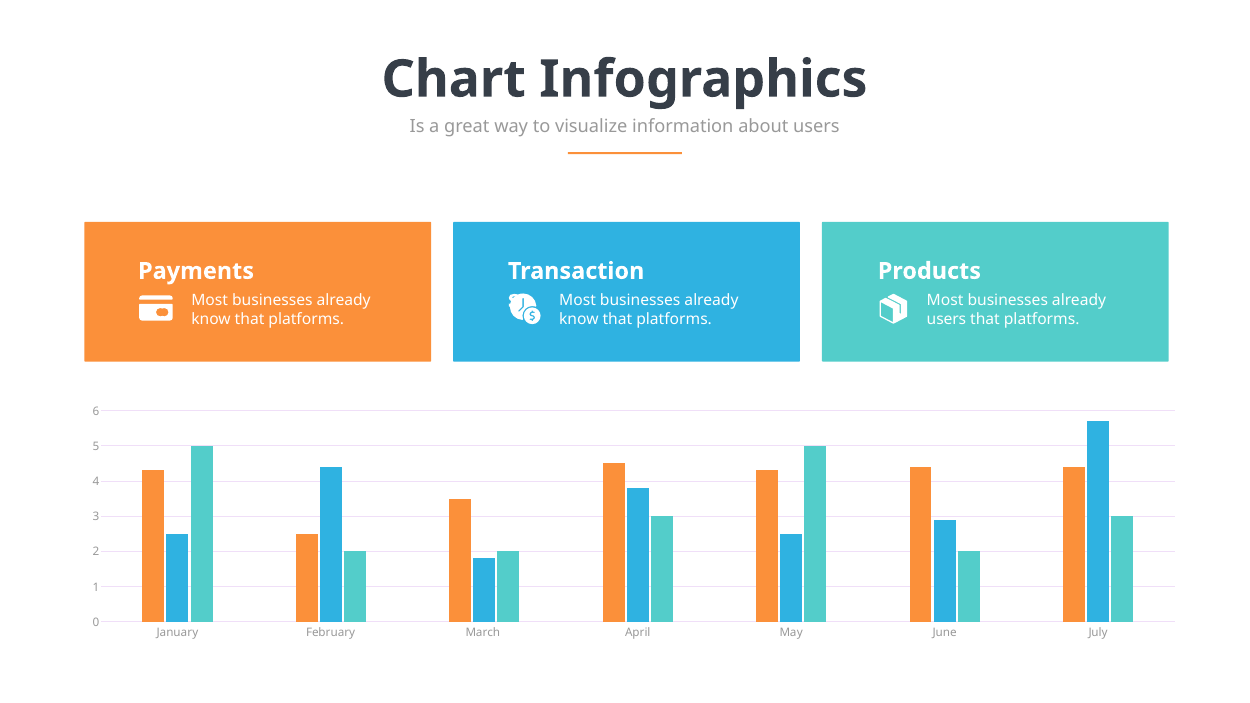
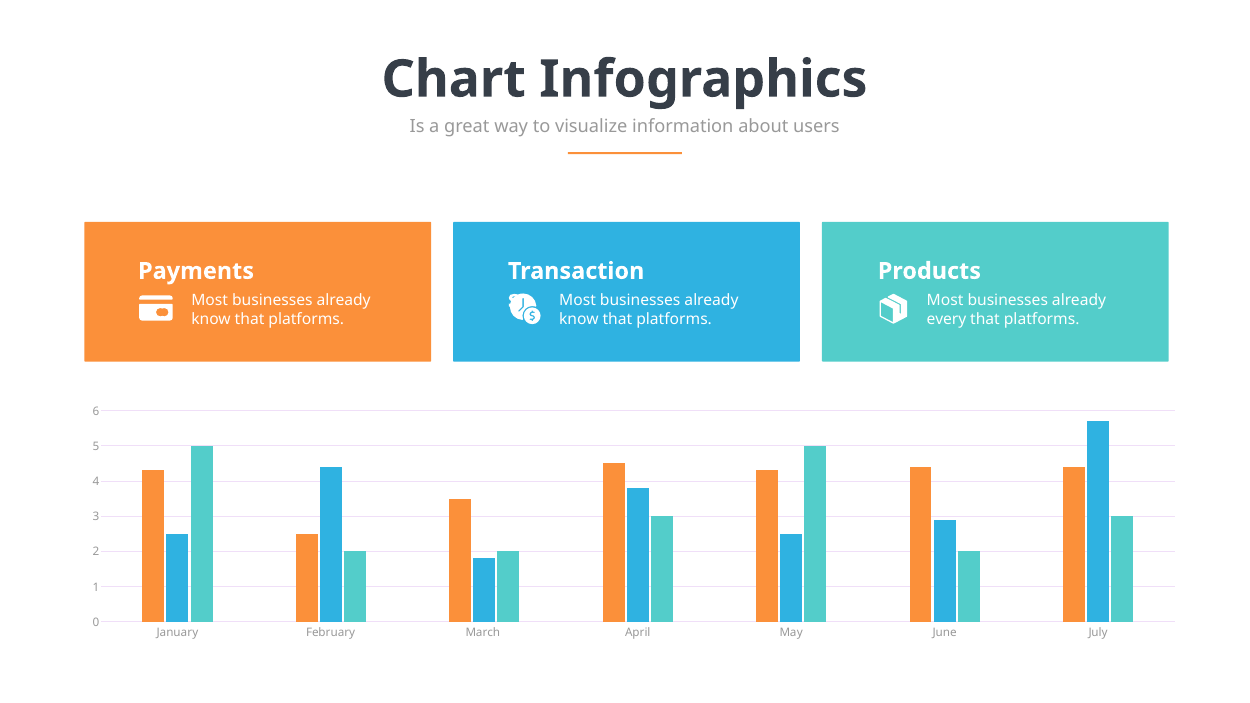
users: users -> every (946, 319)
